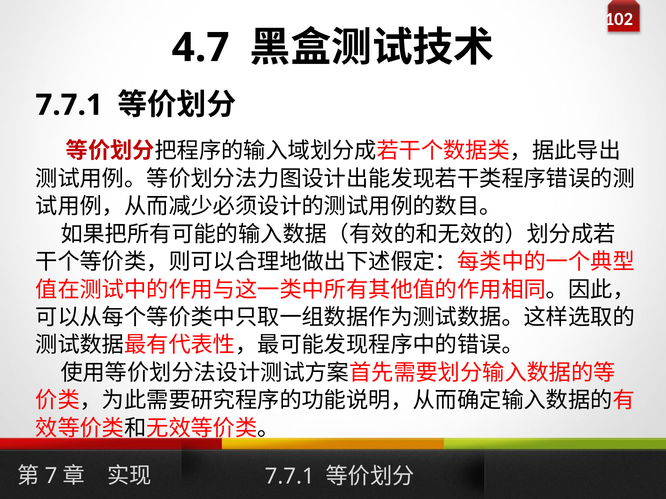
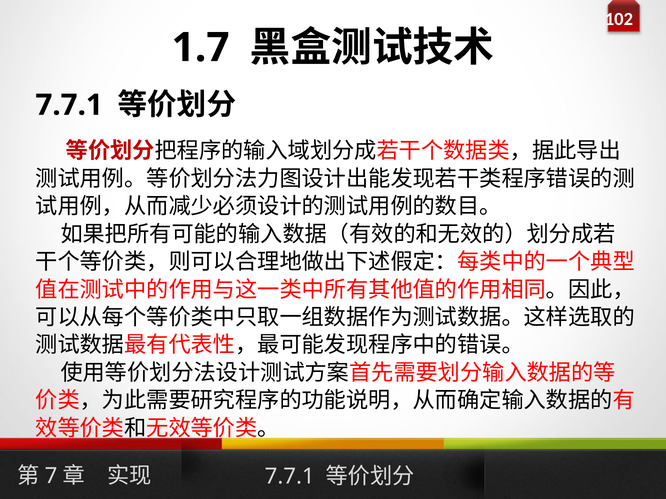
4.7: 4.7 -> 1.7 (201, 48)
